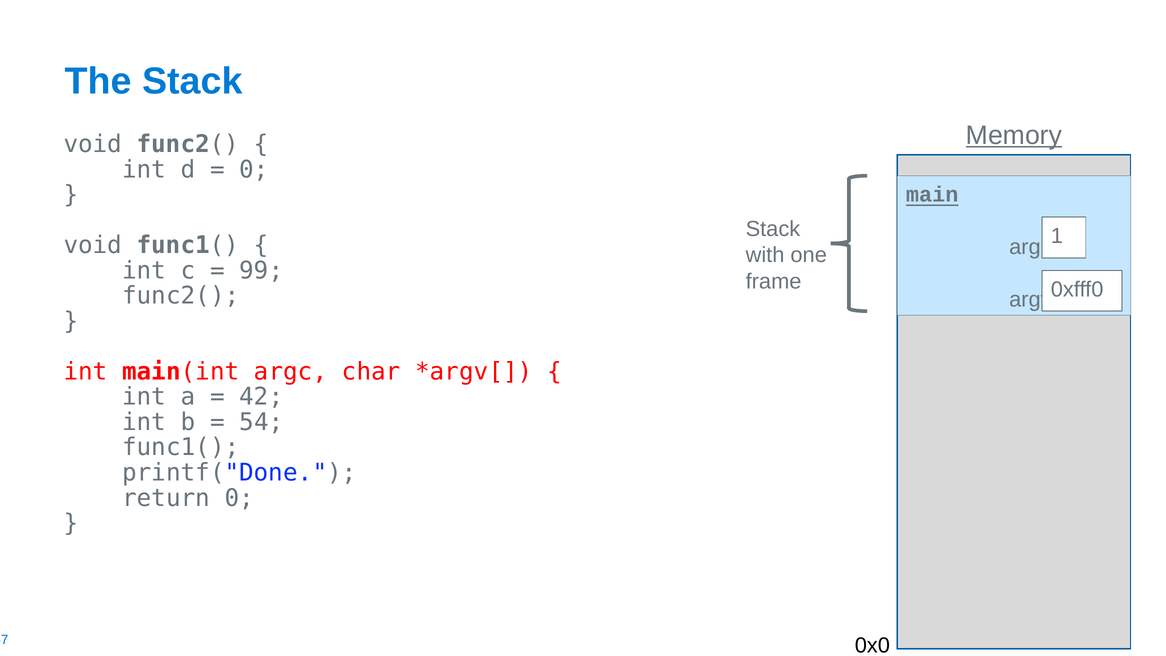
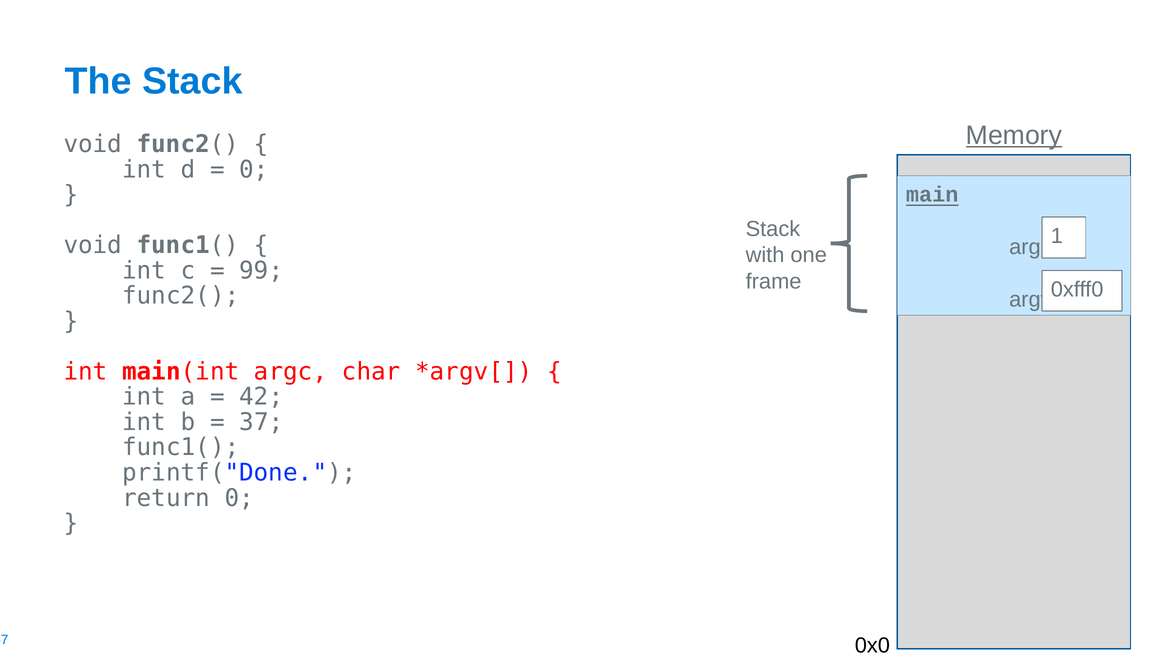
54: 54 -> 37 (261, 422)
